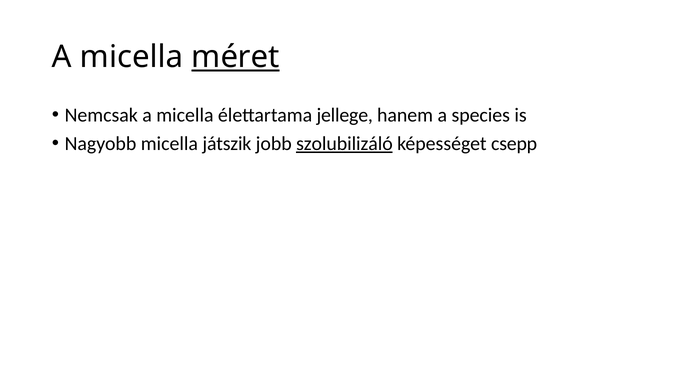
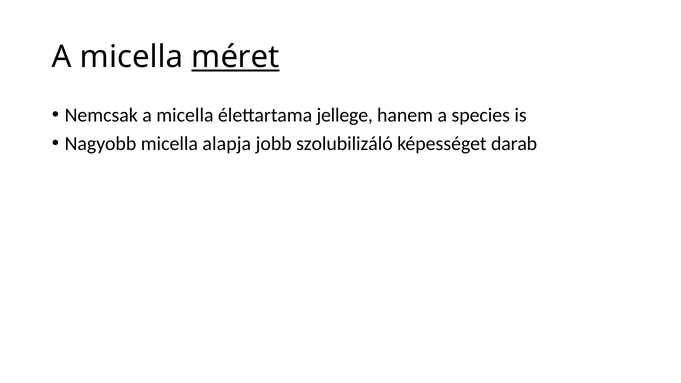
játszik: játszik -> alapja (227, 144)
szolubilizáló underline: present -> none (344, 144)
csepp: csepp -> darab (514, 144)
